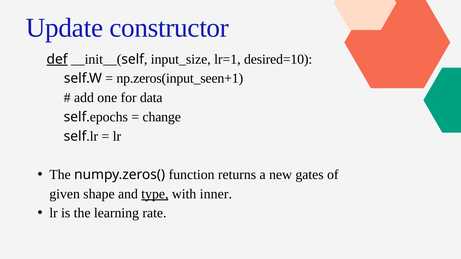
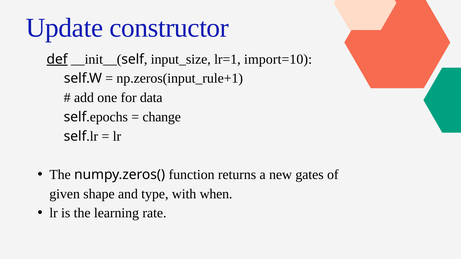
desired=10: desired=10 -> import=10 (278, 59)
np.zeros(input_seen+1: np.zeros(input_seen+1 -> np.zeros(input_rule+1 (180, 79)
type underline: present -> none (155, 194)
inner: inner -> when (216, 194)
